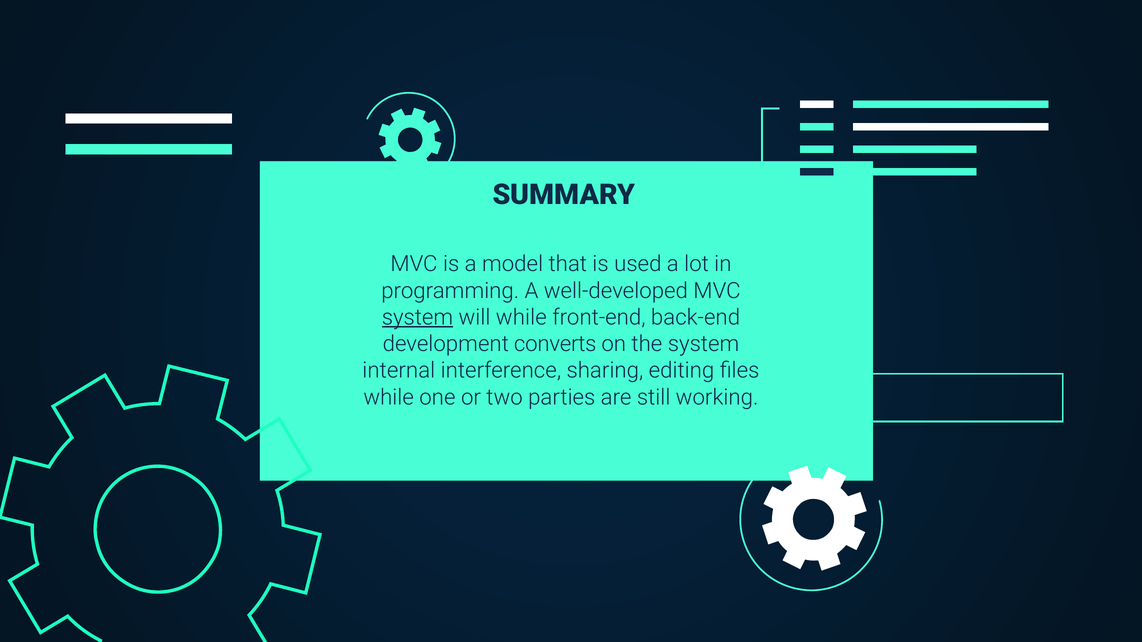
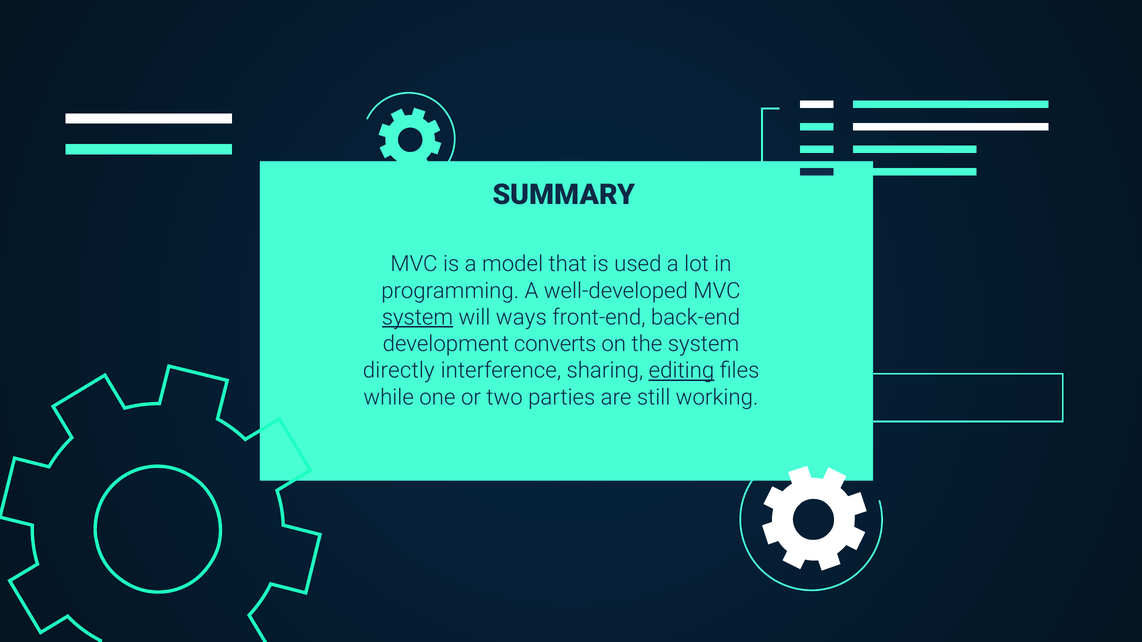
will while: while -> ways (521, 318)
internal: internal -> directly (399, 371)
editing underline: none -> present (681, 371)
